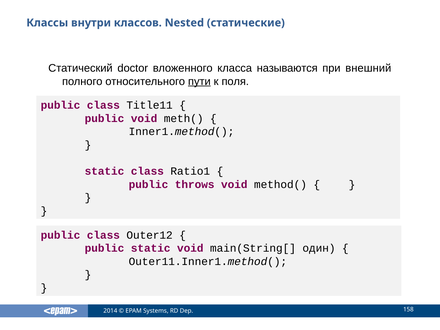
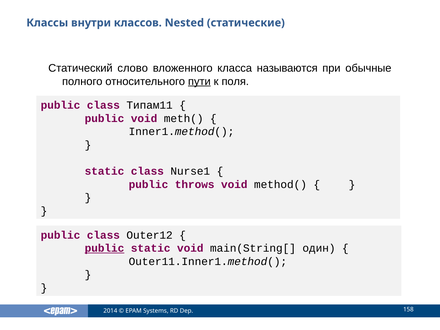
doctor: doctor -> слово (133, 68)
внешний: внешний -> обычные (368, 68)
Title11: Title11 -> Типам11 (150, 105)
Ratio1: Ratio1 -> Nurse1 (190, 171)
public underline: none -> present (104, 248)
